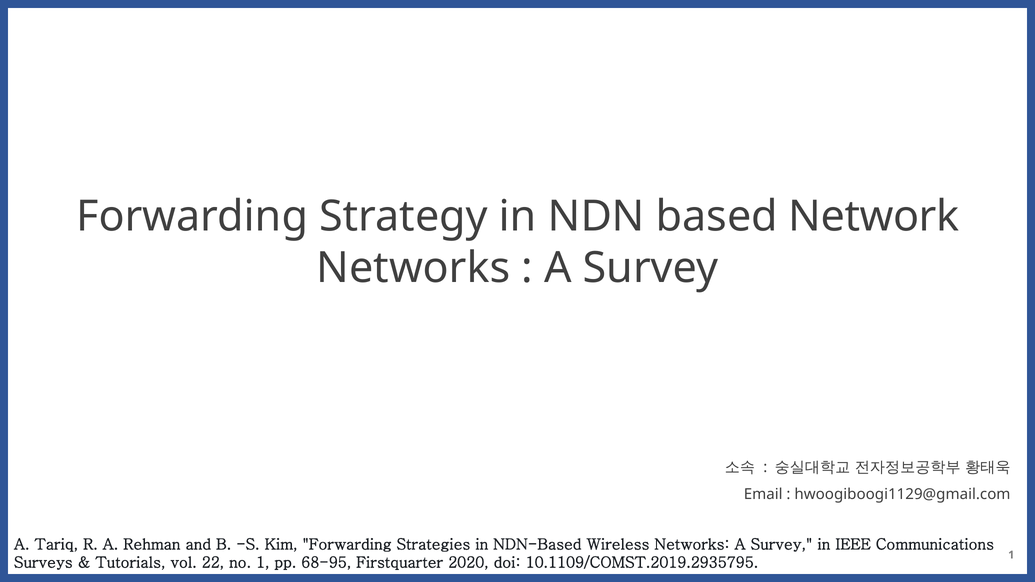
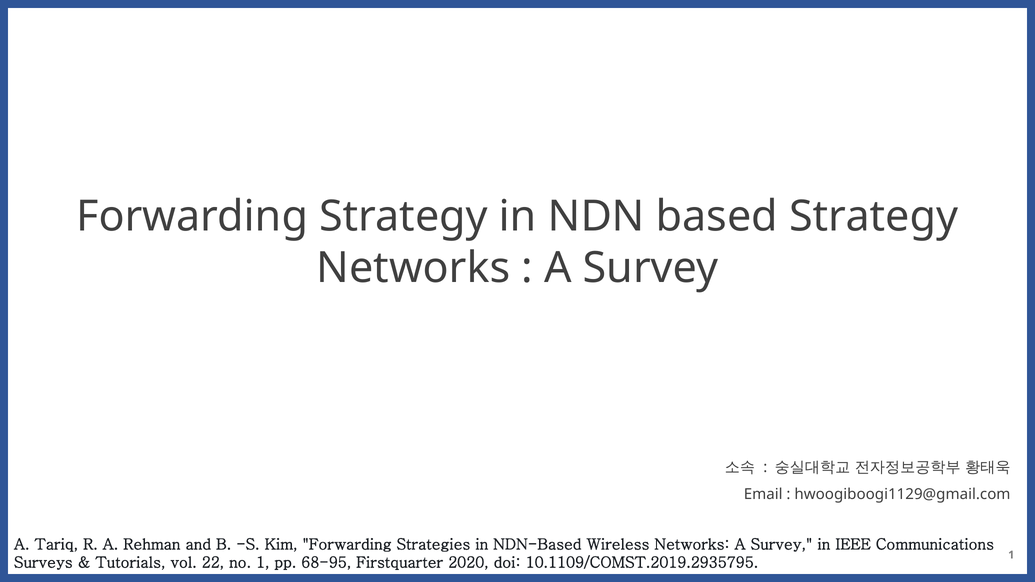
based Network: Network -> Strategy (874, 217)
